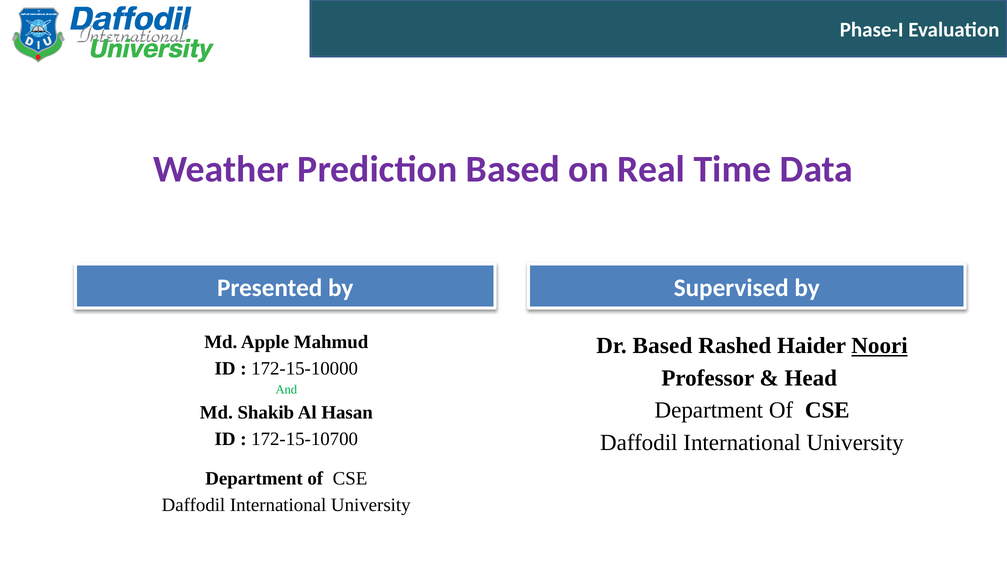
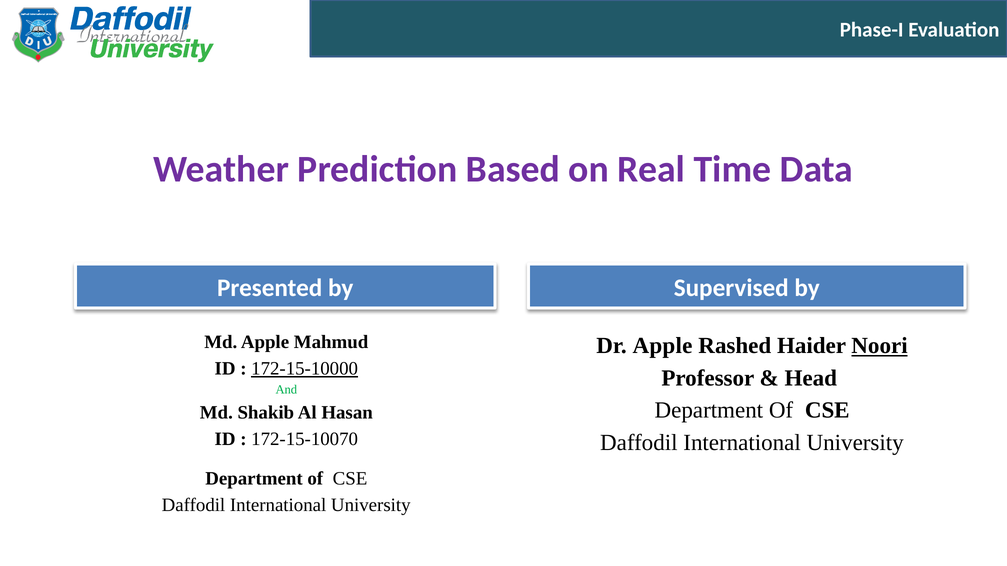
Dr Based: Based -> Apple (662, 346)
172-15-10000 underline: none -> present (305, 369)
172-15-10700: 172-15-10700 -> 172-15-10070 (305, 439)
